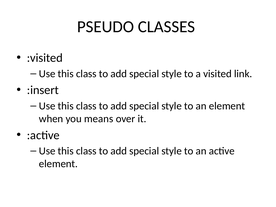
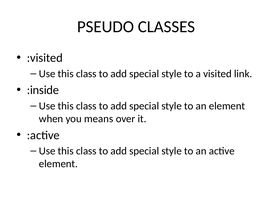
:insert: :insert -> :inside (43, 90)
